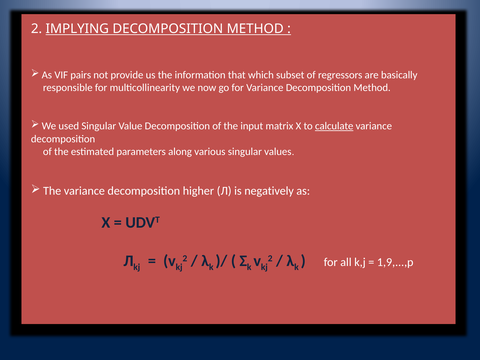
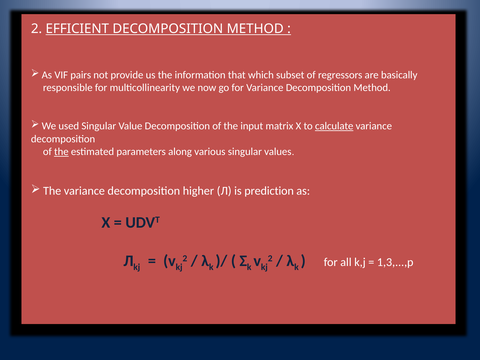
IMPLYING: IMPLYING -> EFFICIENT (77, 29)
the underline: none -> present (61, 152)
negatively: negatively -> prediction (269, 191)
1,9,...,p: 1,9,...,p -> 1,3,...,p (395, 262)
